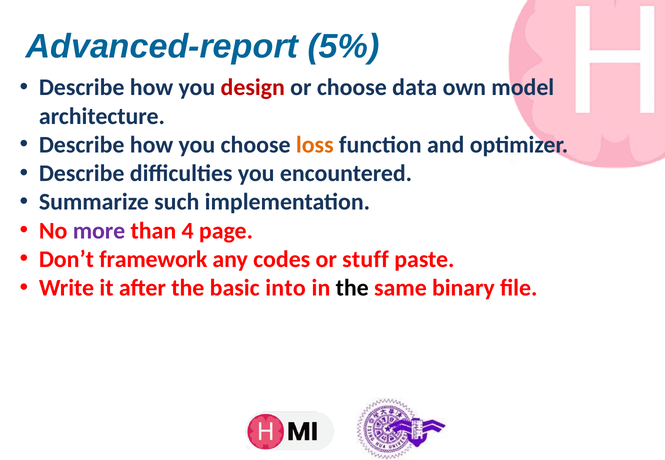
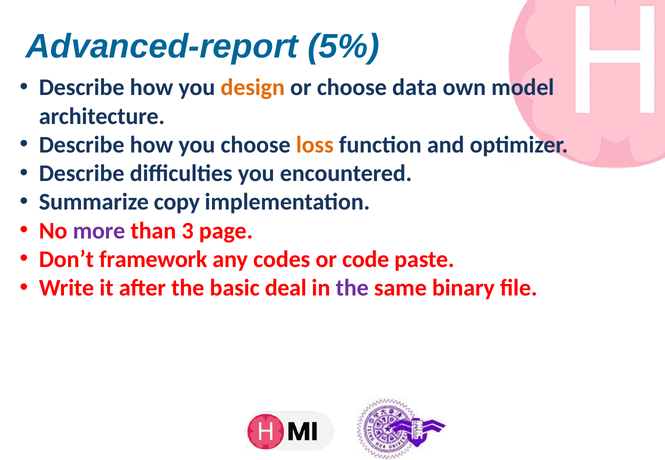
design colour: red -> orange (253, 88)
such: such -> copy (177, 202)
4: 4 -> 3 (188, 231)
stuff: stuff -> code (366, 260)
into: into -> deal (286, 288)
the colour: black -> purple (352, 288)
